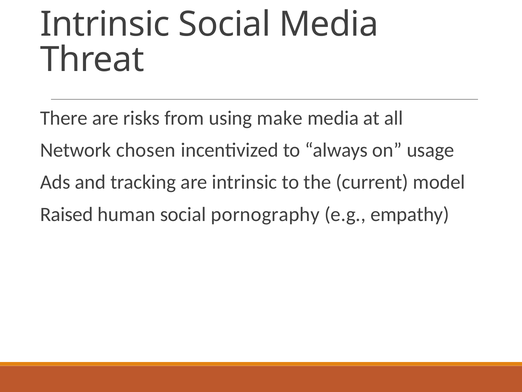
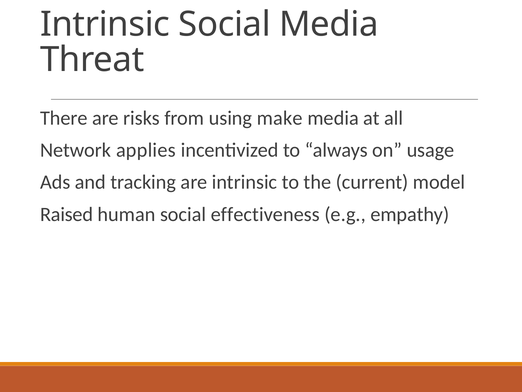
chosen: chosen -> applies (146, 150)
pornography: pornography -> effectiveness (265, 214)
